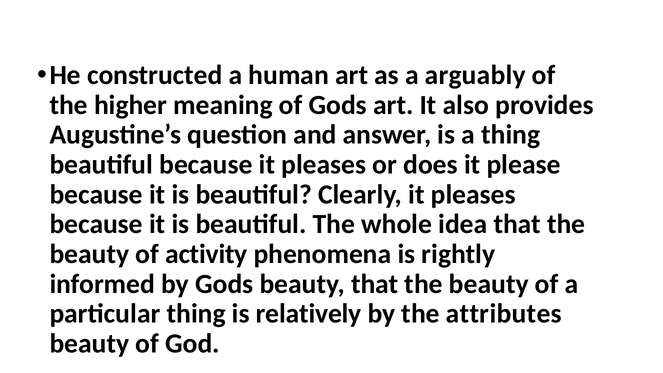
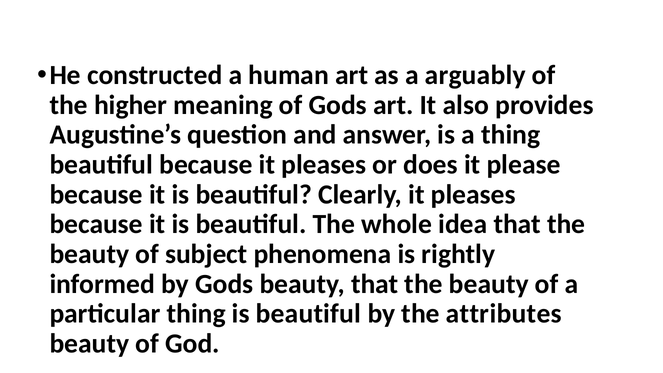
activity: activity -> subject (206, 254)
thing is relatively: relatively -> beautiful (308, 314)
